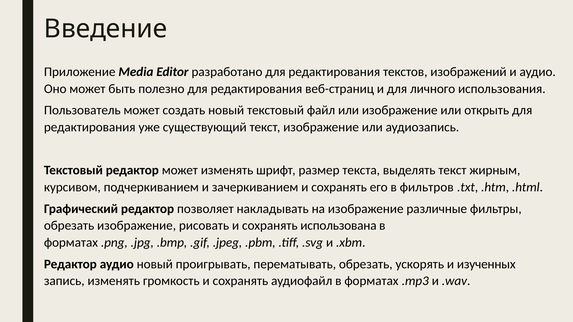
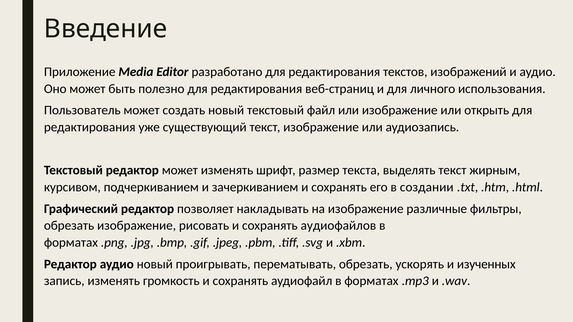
фильтров: фильтров -> создании (427, 187)
использована: использована -> аудиофайлов (338, 226)
